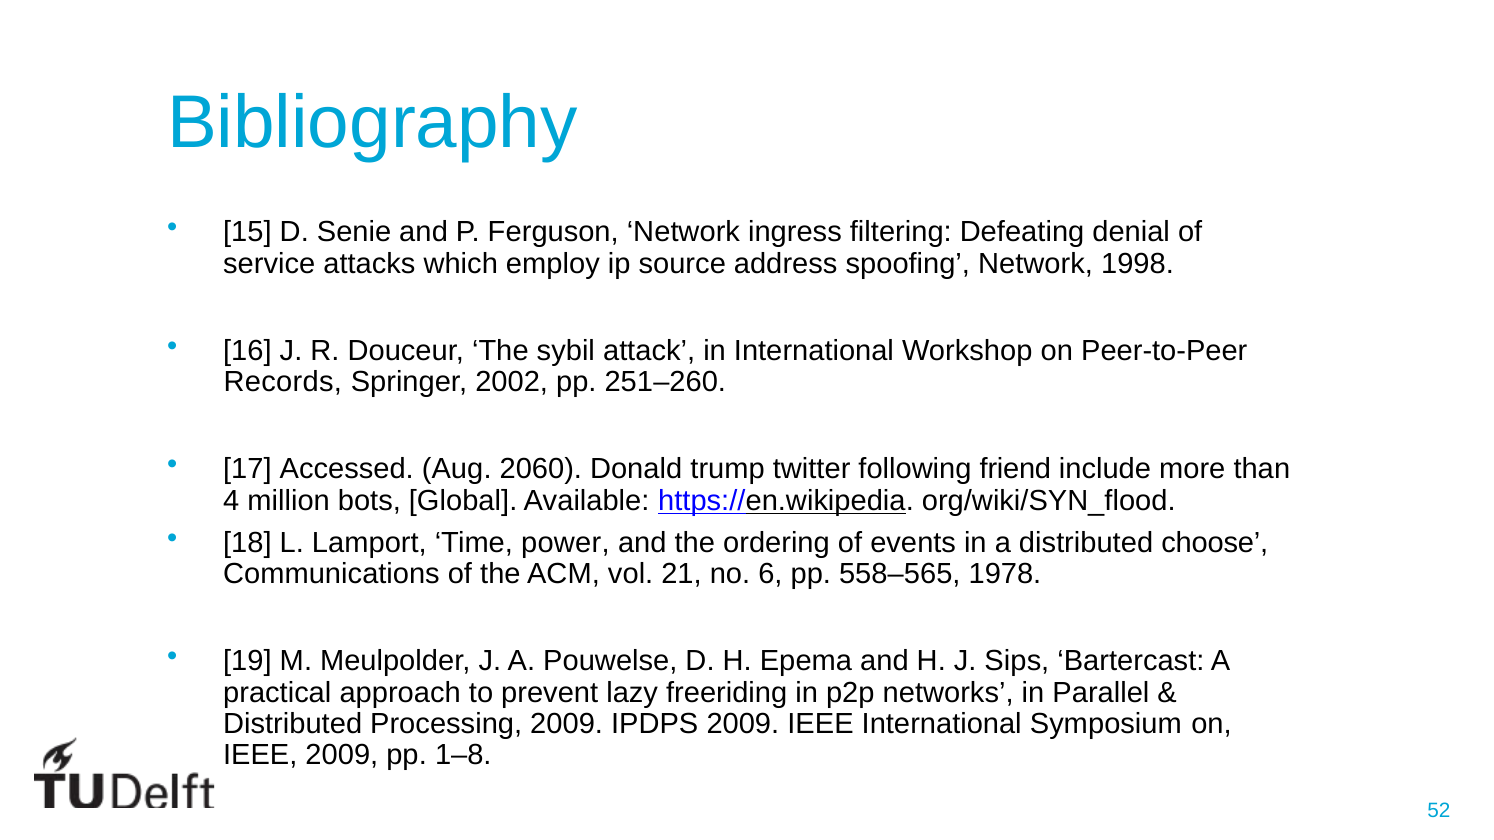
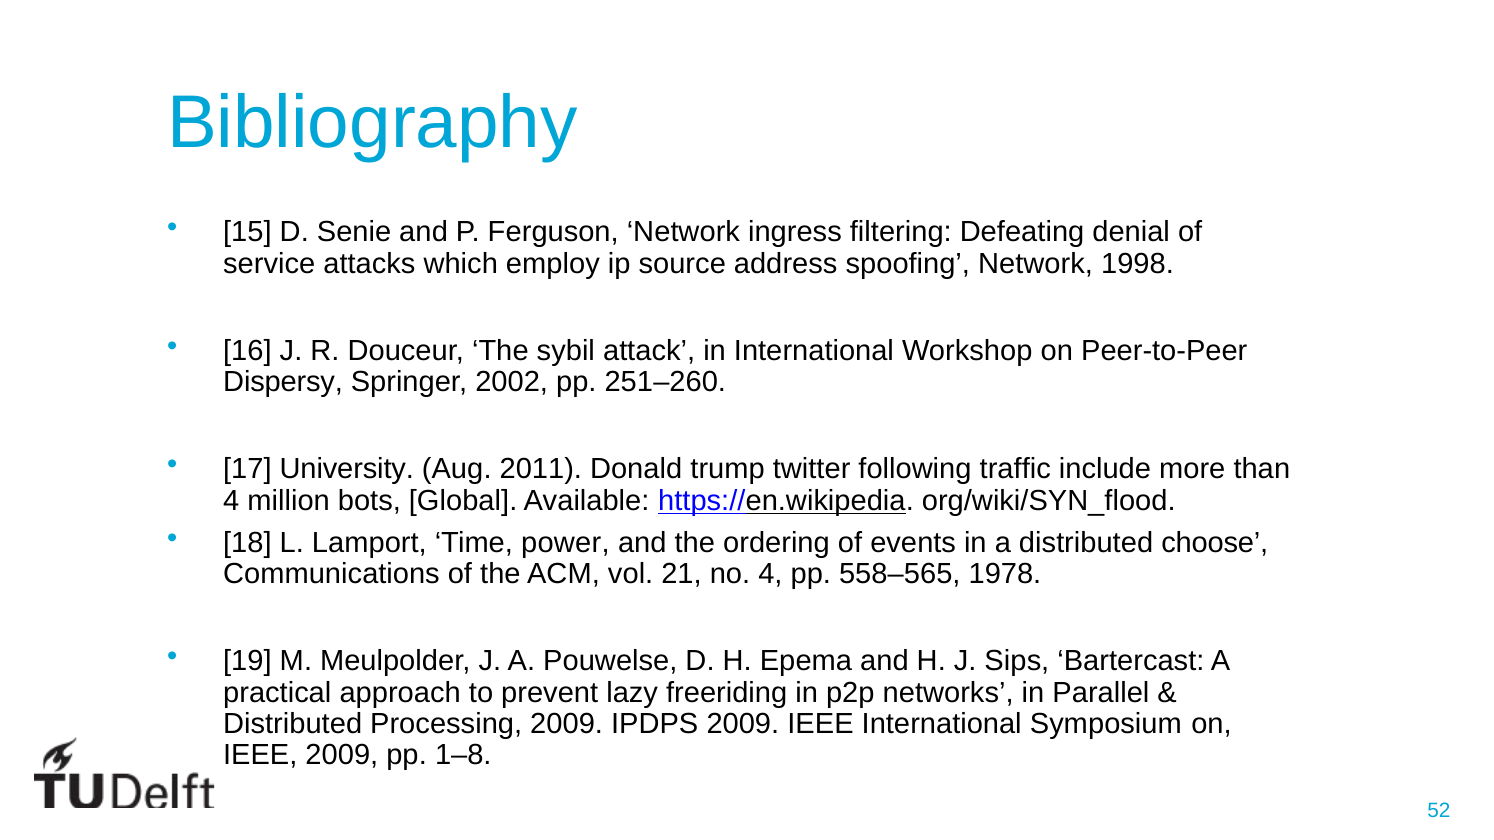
Records: Records -> Dispersy (283, 382)
Accessed: Accessed -> University (347, 469)
2060: 2060 -> 2011 (541, 469)
friend: friend -> traffic (1015, 469)
no 6: 6 -> 4 (770, 574)
